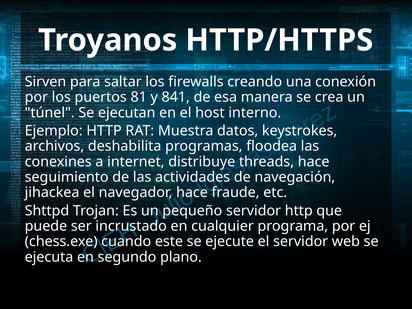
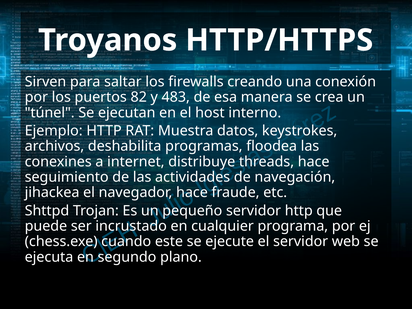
81: 81 -> 82 (139, 97)
841: 841 -> 483 (176, 97)
